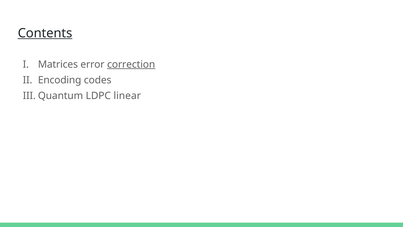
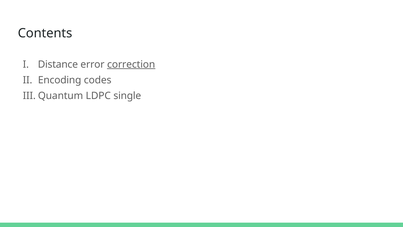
Contents underline: present -> none (45, 33)
Matrices: Matrices -> Distance (58, 64)
linear: linear -> single (127, 96)
